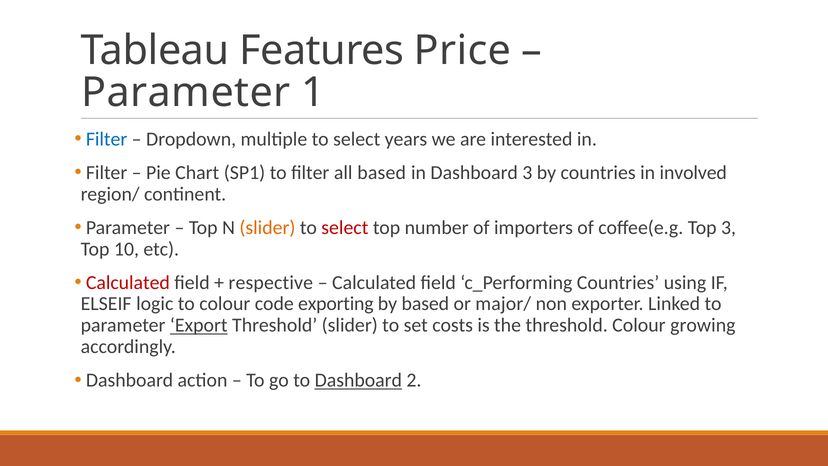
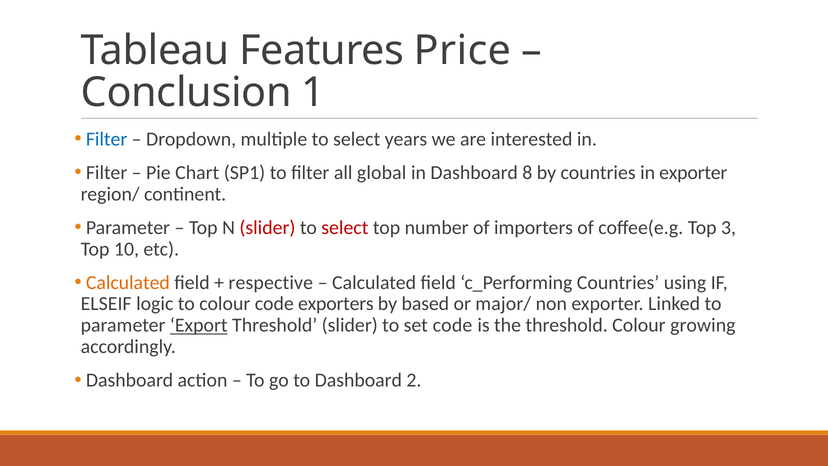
Parameter: Parameter -> Conclusion (186, 93)
all based: based -> global (382, 173)
Dashboard 3: 3 -> 8 (527, 173)
in involved: involved -> exporter (693, 173)
slider colour: orange -> red (267, 227)
Calculated colour: red -> orange (128, 282)
exporting: exporting -> exporters (336, 304)
set costs: costs -> code (453, 325)
Dashboard underline: present -> none (358, 380)
